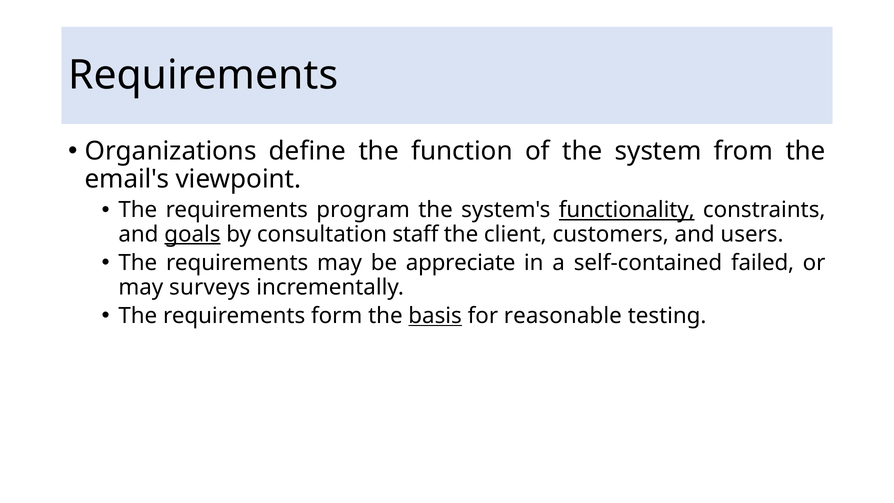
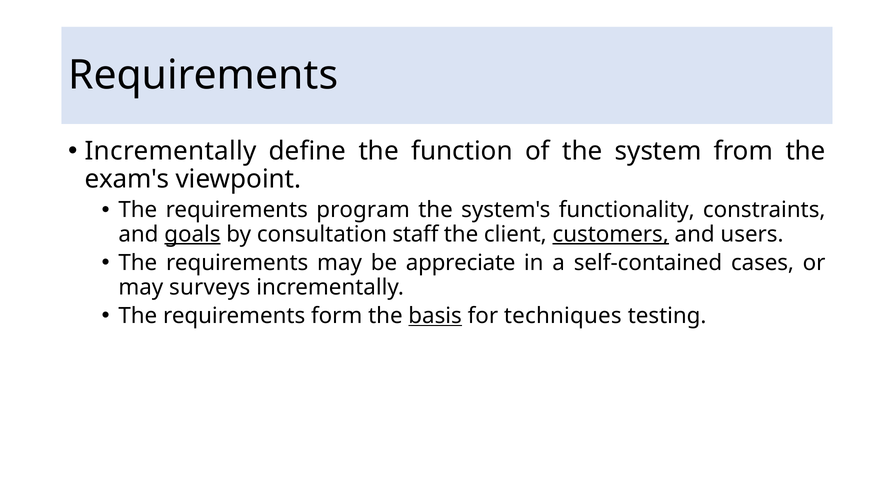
Organizations: Organizations -> Incrementally (171, 151)
email's: email's -> exam's (127, 179)
functionality underline: present -> none (627, 210)
customers underline: none -> present (611, 234)
failed: failed -> cases (763, 263)
reasonable: reasonable -> techniques (563, 316)
